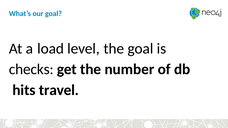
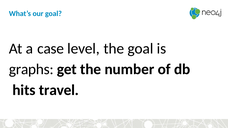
load: load -> case (51, 49)
checks: checks -> graphs (31, 69)
